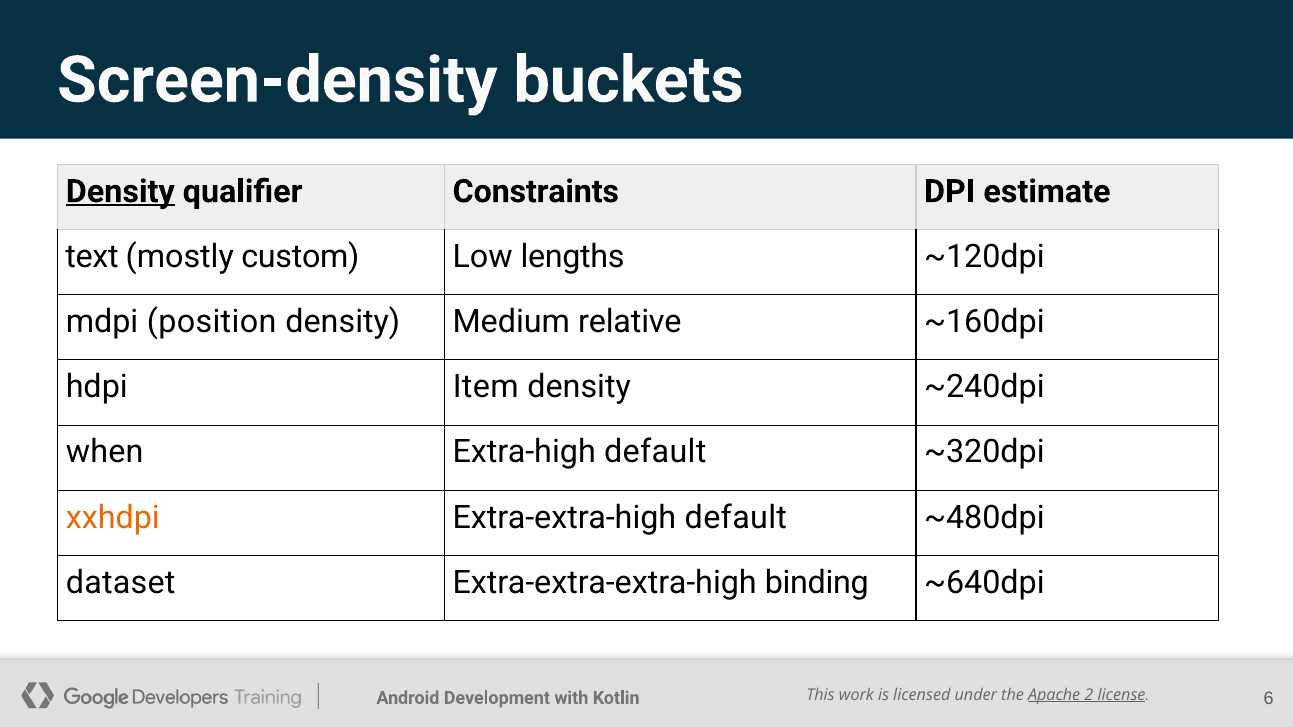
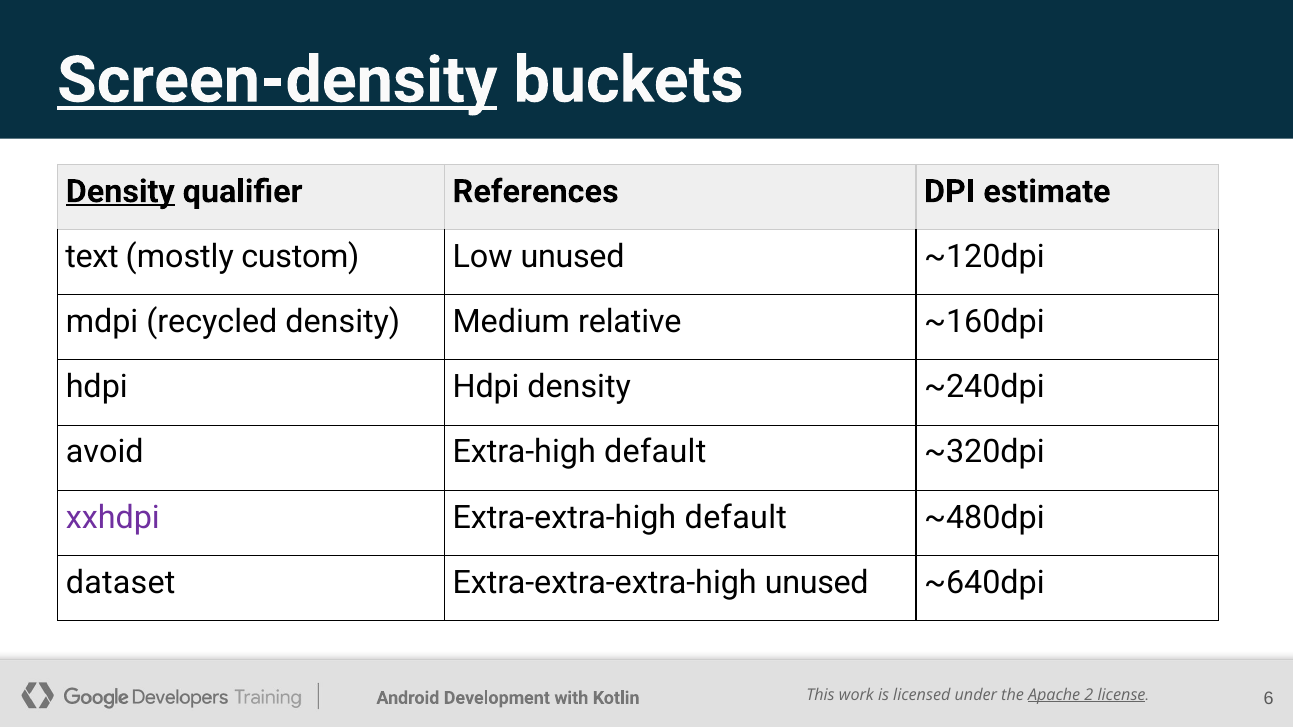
Screen-density underline: none -> present (277, 80)
Constraints: Constraints -> References (536, 192)
Low lengths: lengths -> unused (573, 257)
position: position -> recycled (212, 322)
hdpi Item: Item -> Hdpi (486, 387)
when: when -> avoid (105, 452)
xxhdpi colour: orange -> purple (113, 518)
Extra-extra-extra-high binding: binding -> unused (817, 583)
